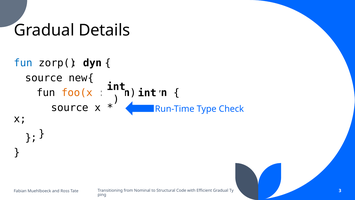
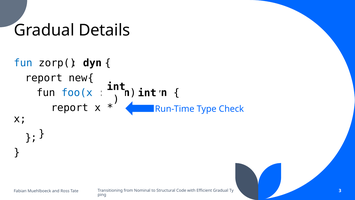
source: source -> report (44, 78)
foo(x colour: orange -> blue (77, 93)
source: source -> report (70, 107)
